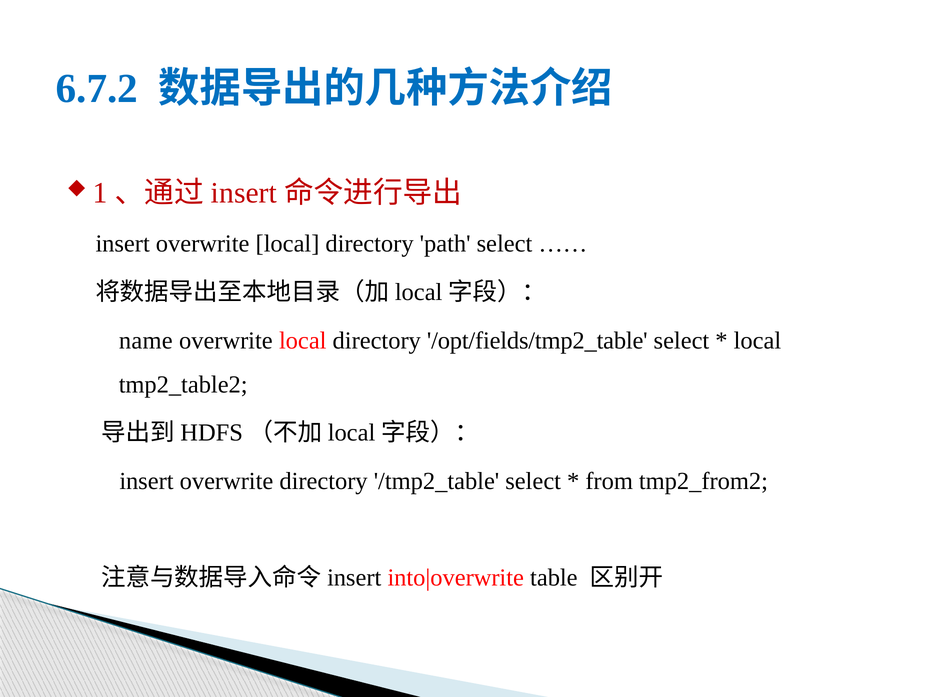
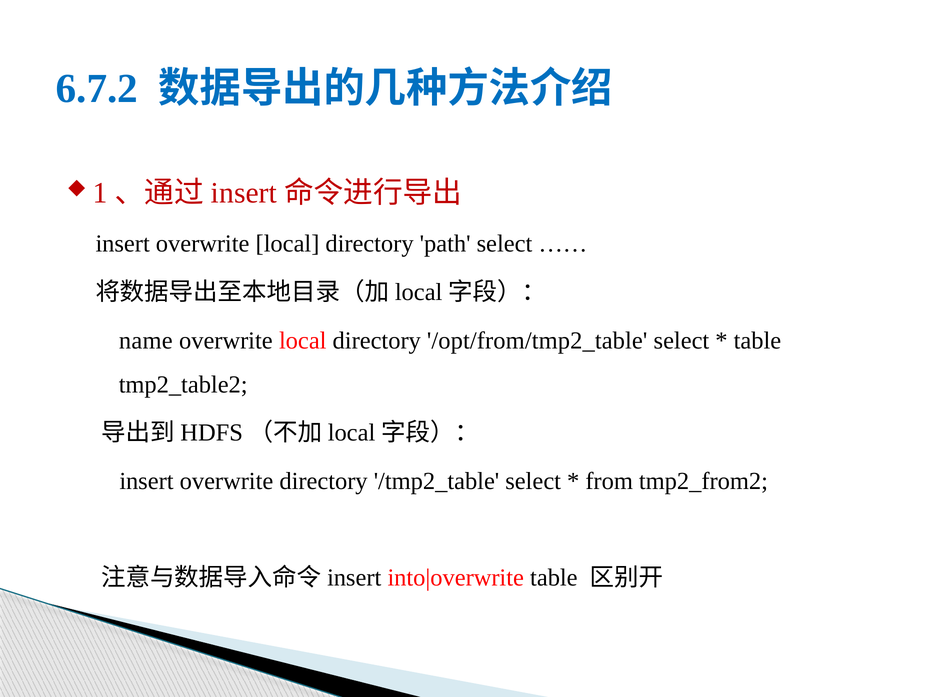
/opt/fields/tmp2_table: /opt/fields/tmp2_table -> /opt/from/tmp2_table (537, 340)
local: local -> table (757, 340)
